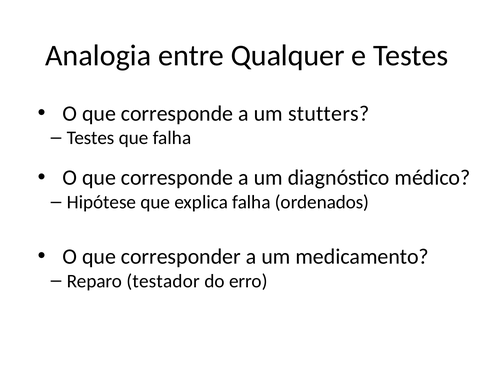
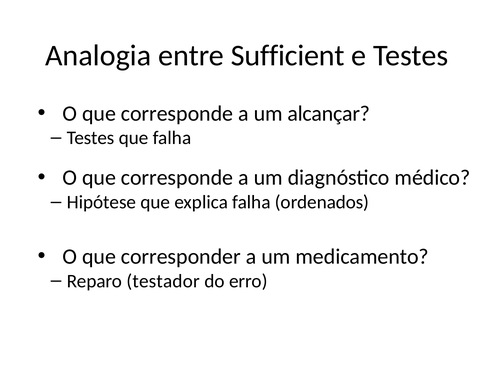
Qualquer: Qualquer -> Sufficient (288, 56)
stutters: stutters -> alcançar (329, 114)
